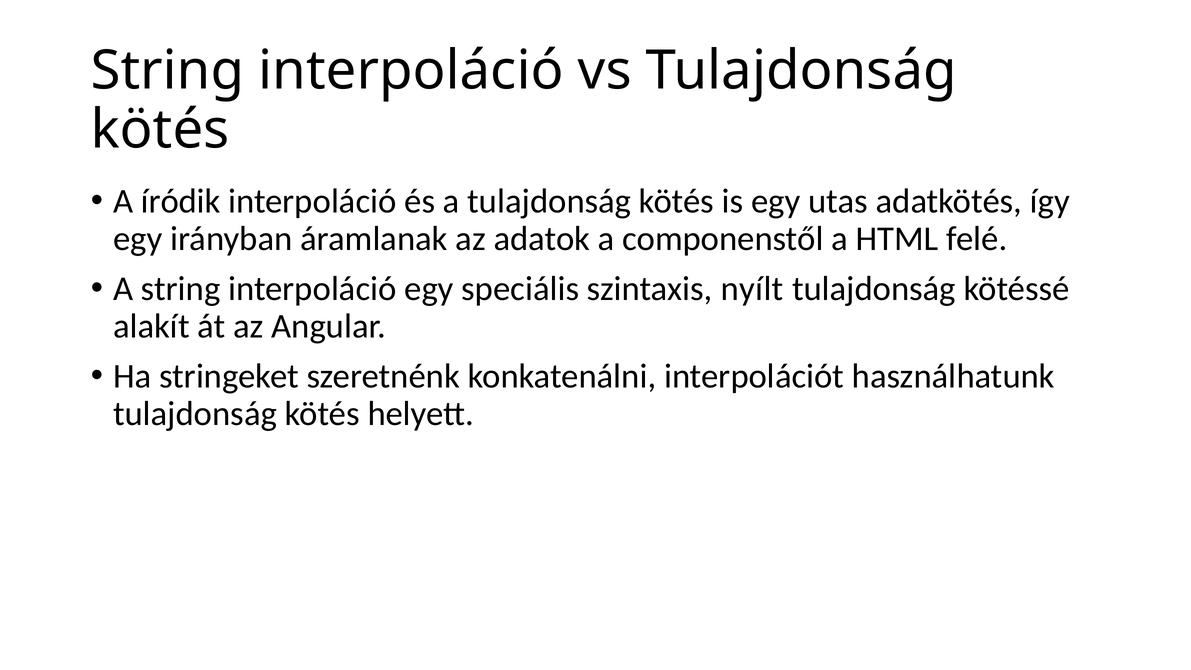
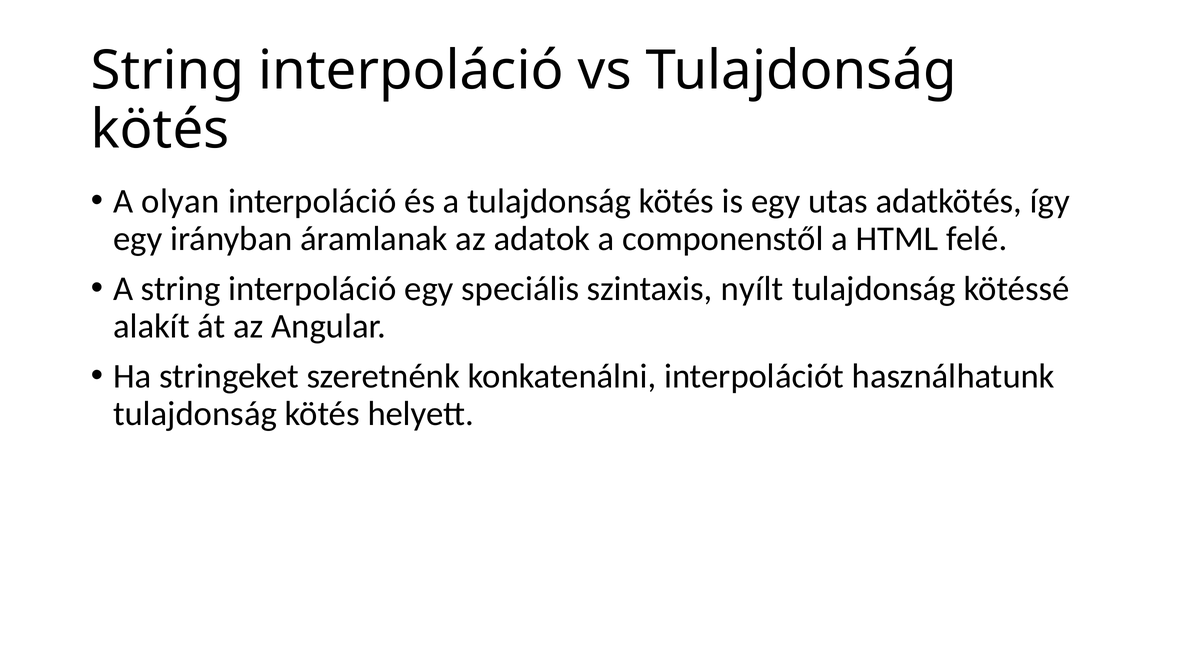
íródik: íródik -> olyan (180, 201)
